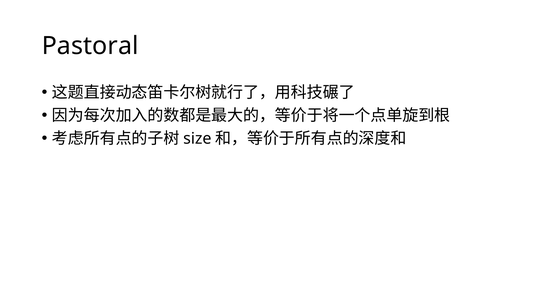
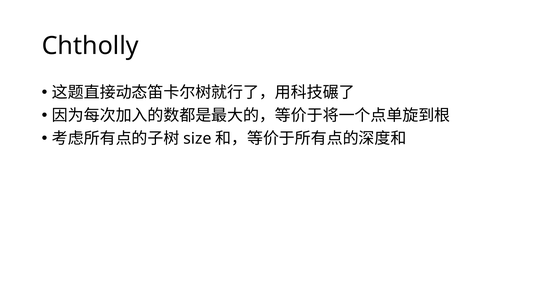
Pastoral: Pastoral -> Chtholly (90, 46)
